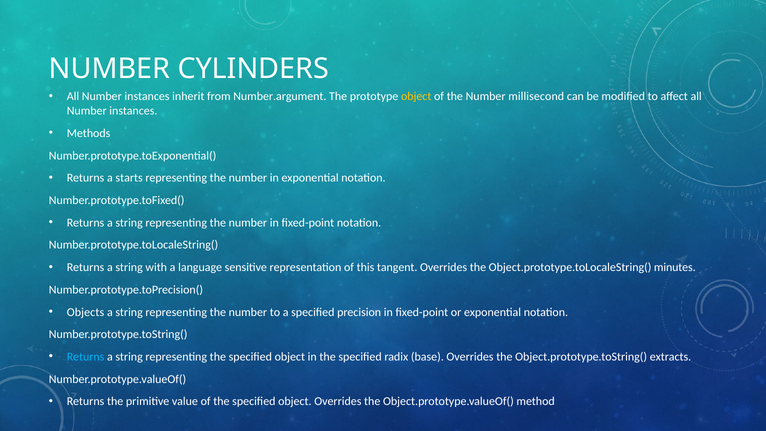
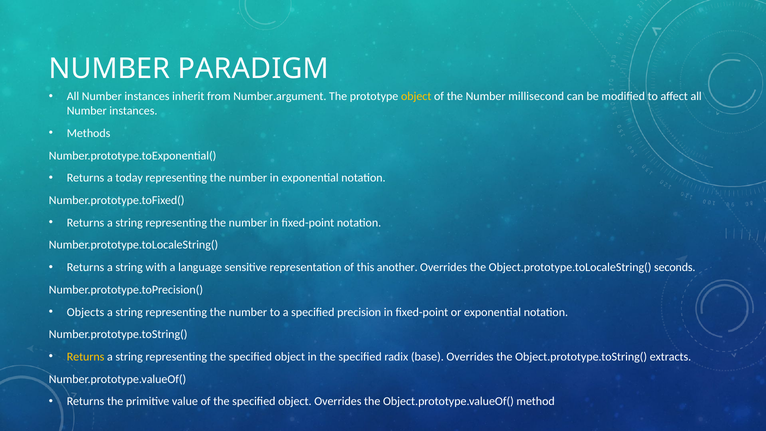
CYLINDERS: CYLINDERS -> PARADIGM (253, 69)
starts: starts -> today (129, 178)
tangent: tangent -> another (397, 267)
minutes: minutes -> seconds (675, 267)
Returns colour: light blue -> yellow (86, 357)
